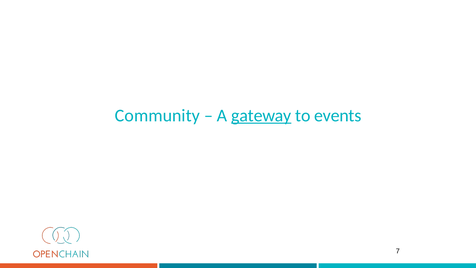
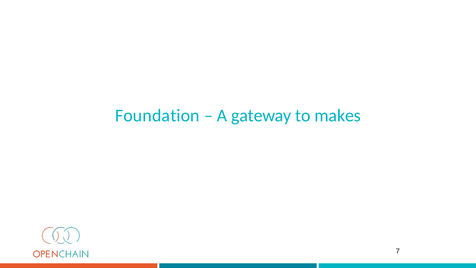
Community: Community -> Foundation (157, 115)
gateway underline: present -> none (261, 115)
events: events -> makes (338, 115)
